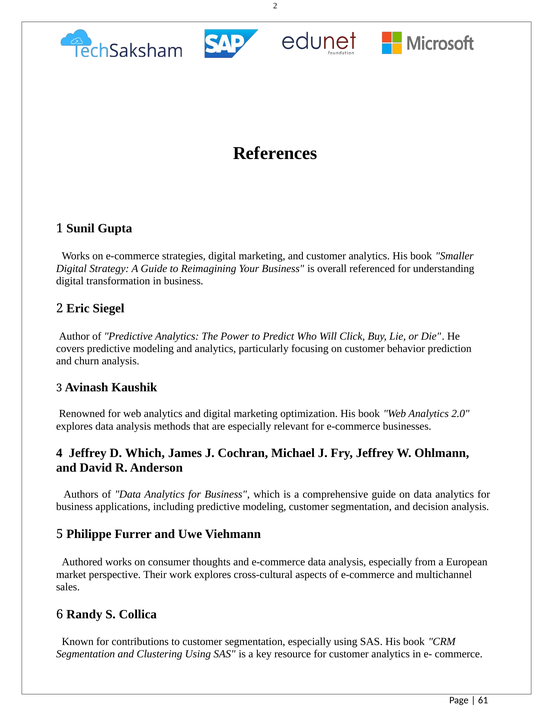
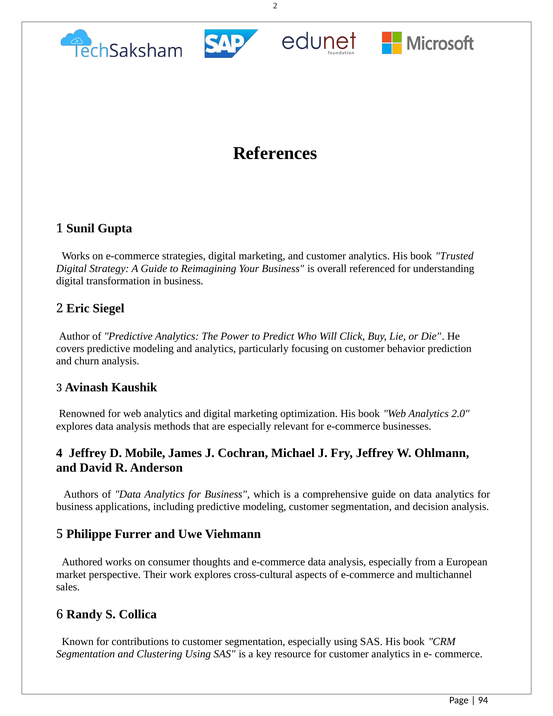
Smaller: Smaller -> Trusted (454, 256)
D Which: Which -> Mobile (145, 453)
61: 61 -> 94 (483, 700)
